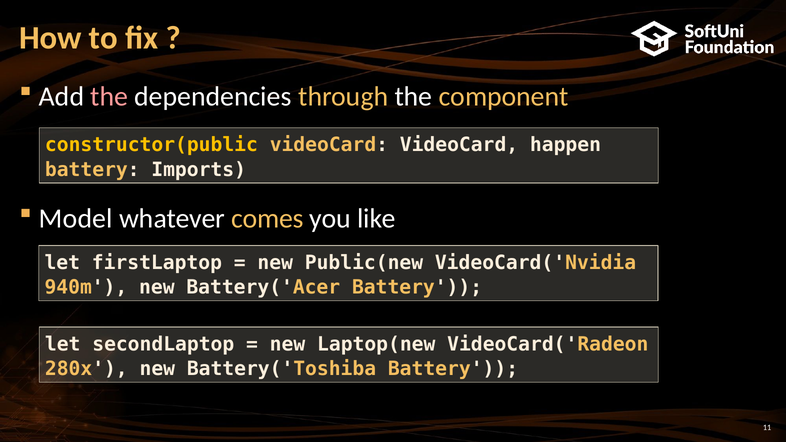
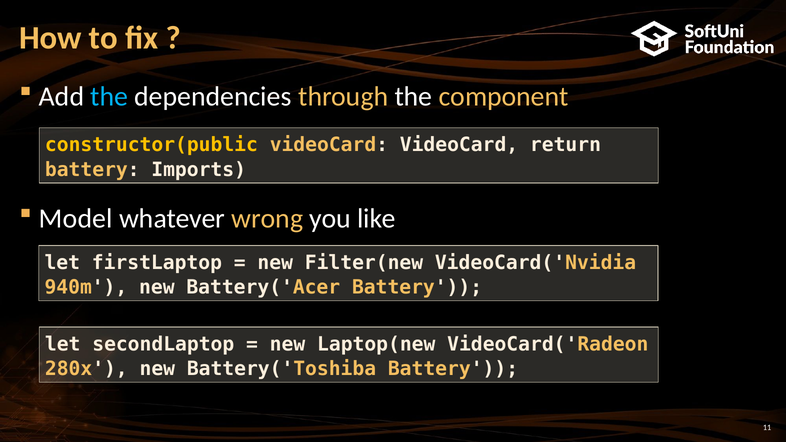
the colour: pink -> light blue (109, 97)
happen: happen -> return (565, 145)
comes: comes -> wrong (267, 219)
Public(new: Public(new -> Filter(new (364, 263)
